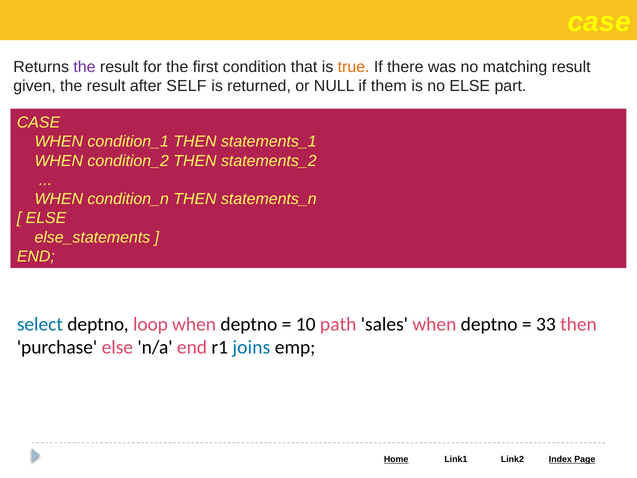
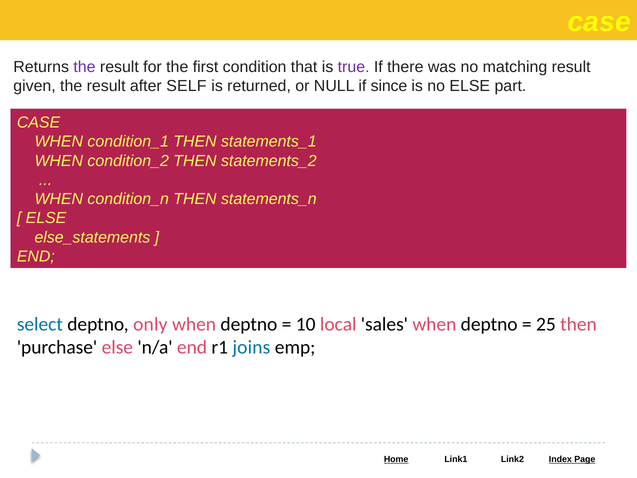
true colour: orange -> purple (354, 67)
them: them -> since (389, 86)
loop: loop -> only (150, 324)
path: path -> local (338, 324)
33: 33 -> 25 (546, 324)
